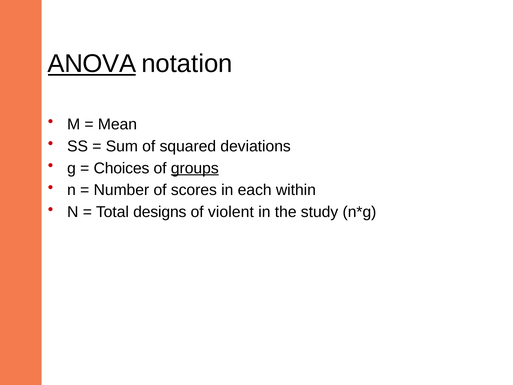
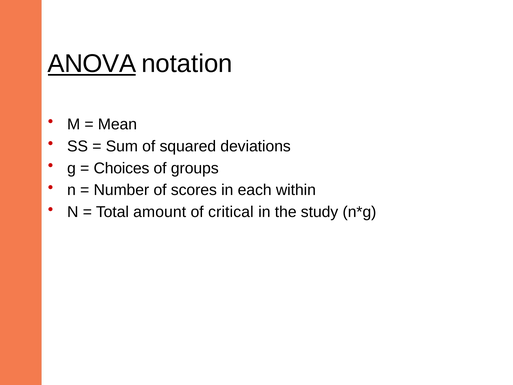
groups underline: present -> none (195, 168)
designs: designs -> amount (160, 212)
violent: violent -> critical (231, 212)
